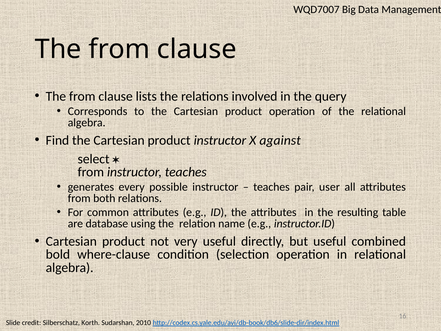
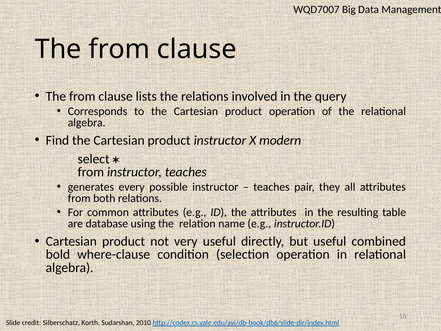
against: against -> modern (280, 140)
user: user -> they (330, 187)
